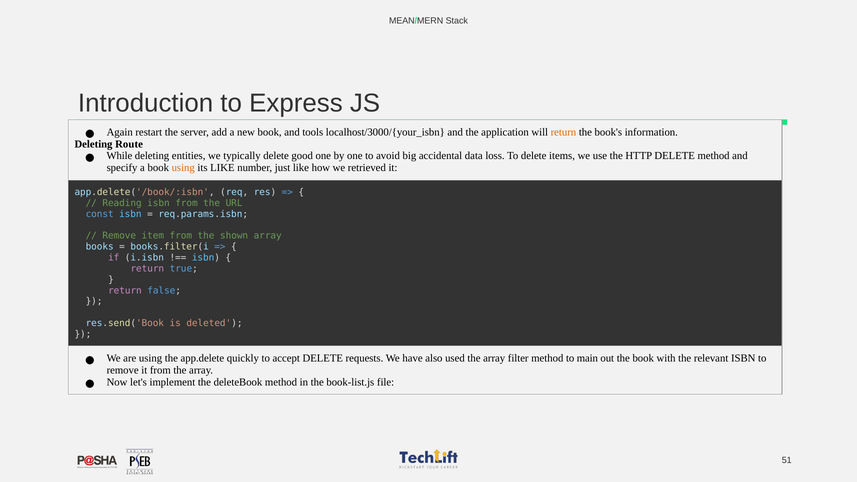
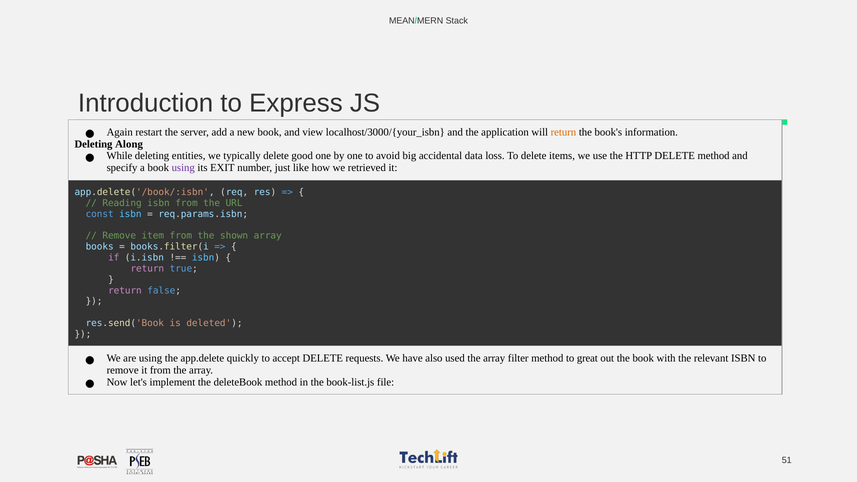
tools: tools -> view (313, 132)
Route: Route -> Along (129, 144)
using colour: orange -> purple (183, 168)
its LIKE: LIKE -> EXIT (222, 168)
main: main -> great (587, 358)
